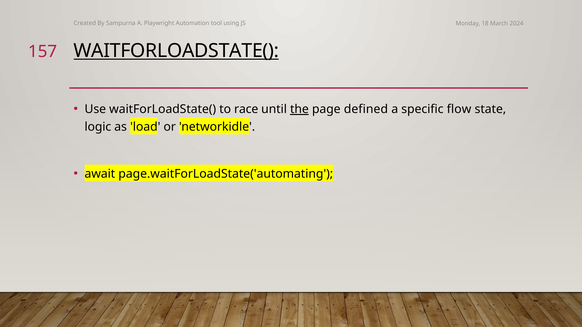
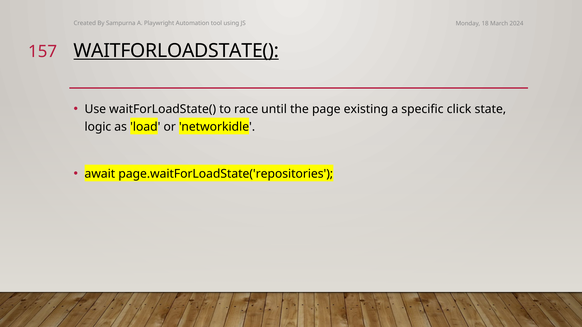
the underline: present -> none (299, 109)
defined: defined -> existing (366, 109)
flow: flow -> click (459, 109)
page.waitForLoadState('automating: page.waitForLoadState('automating -> page.waitForLoadState('repositories (226, 174)
